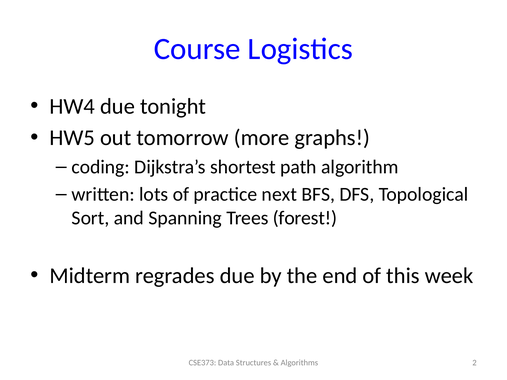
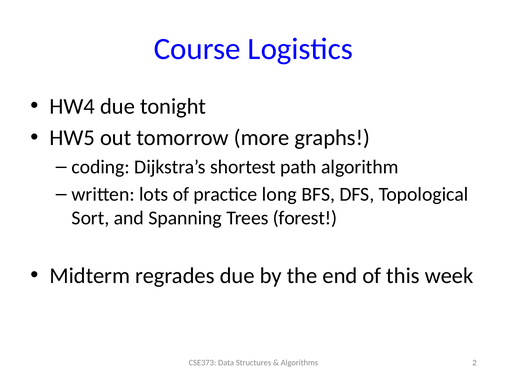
next: next -> long (279, 195)
